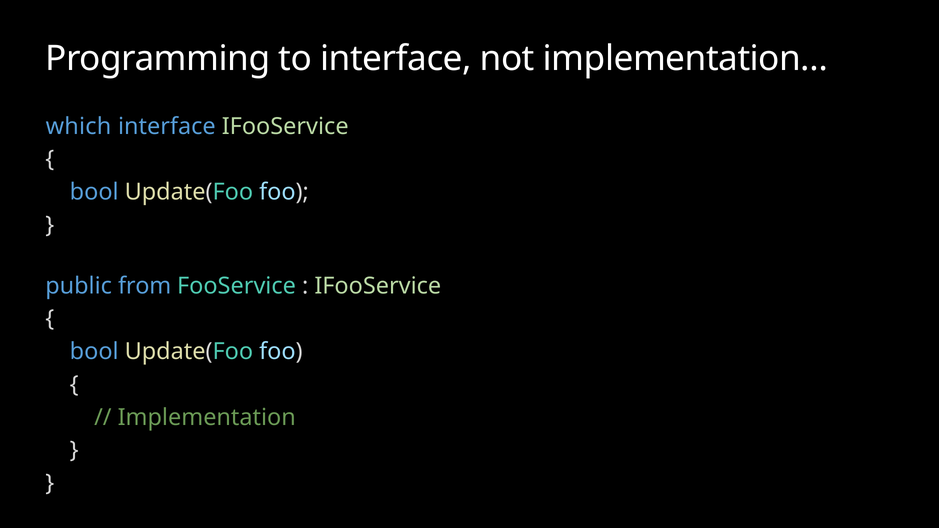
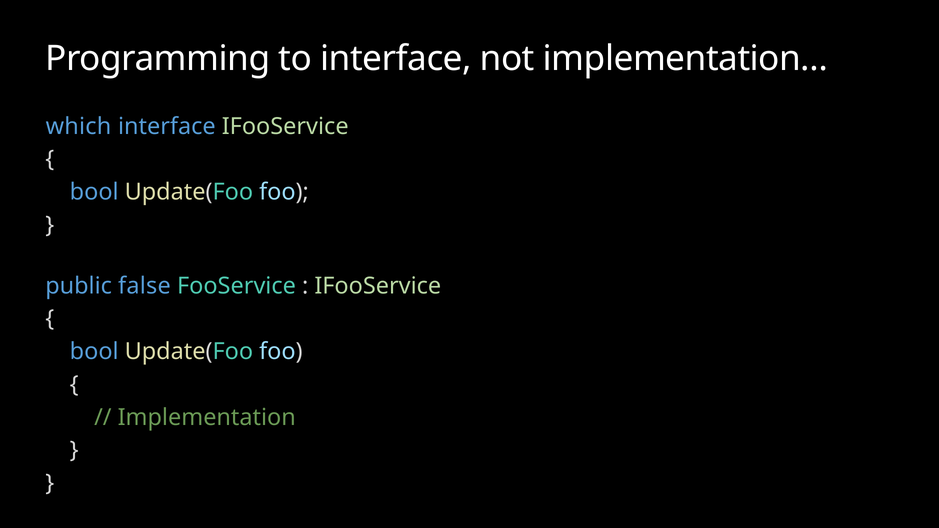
from: from -> false (144, 286)
